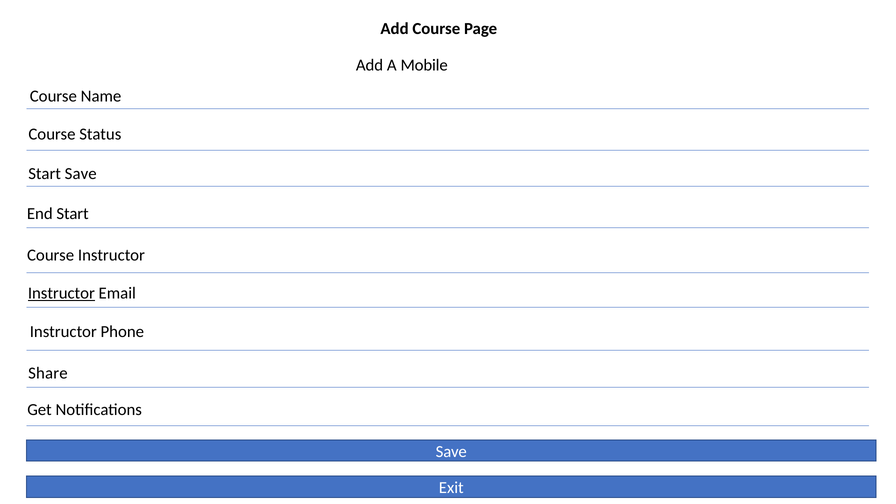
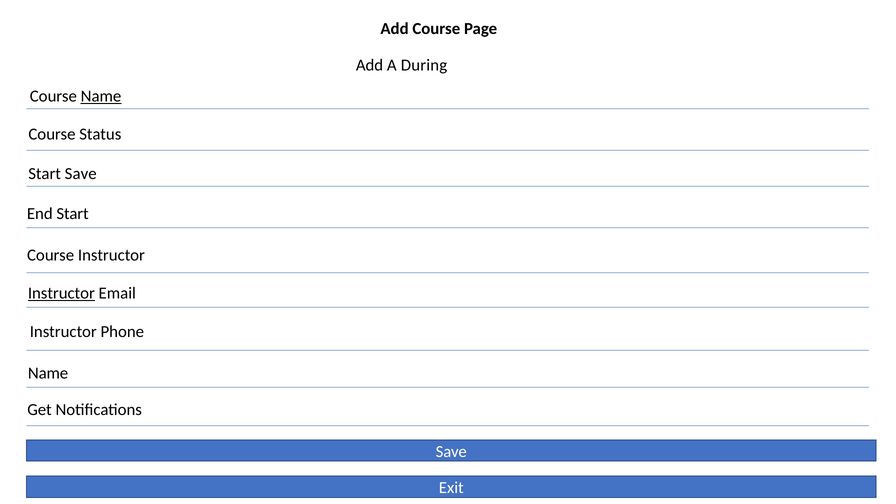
Mobile: Mobile -> During (424, 65)
Name underline: none -> present (101, 96)
Share: Share -> Name (48, 373)
